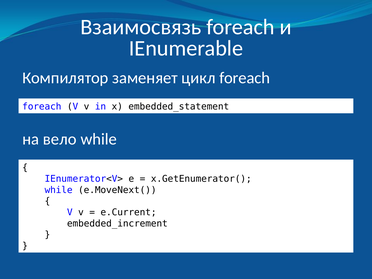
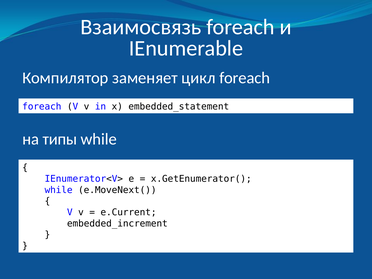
вело: вело -> типы (60, 139)
